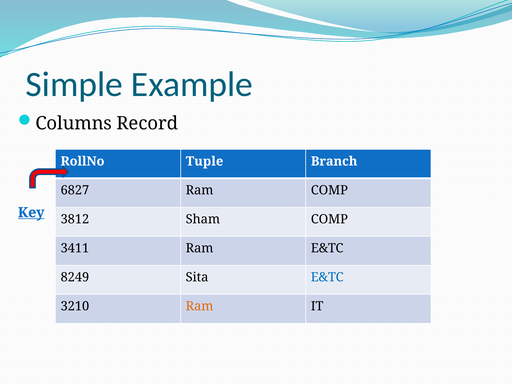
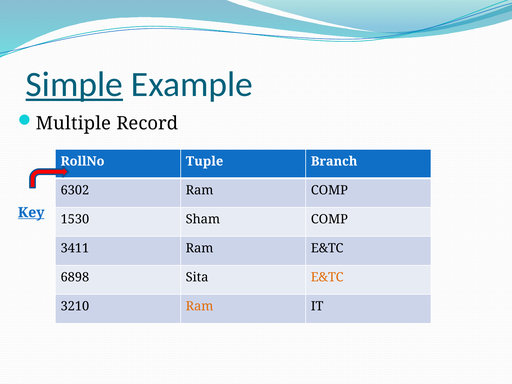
Simple underline: none -> present (74, 85)
Columns: Columns -> Multiple (73, 123)
6827: 6827 -> 6302 (75, 190)
3812: 3812 -> 1530 (75, 219)
8249: 8249 -> 6898 (75, 277)
E&TC colour: blue -> orange (327, 277)
